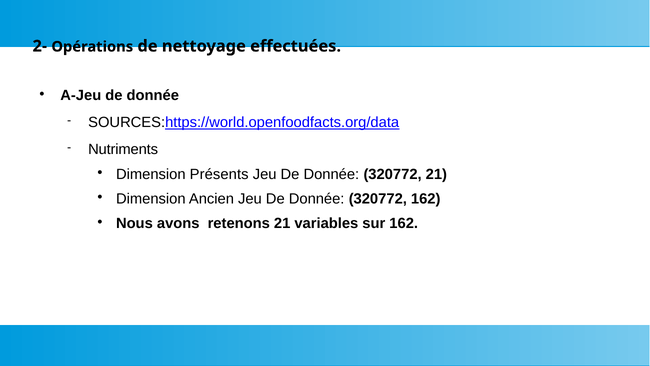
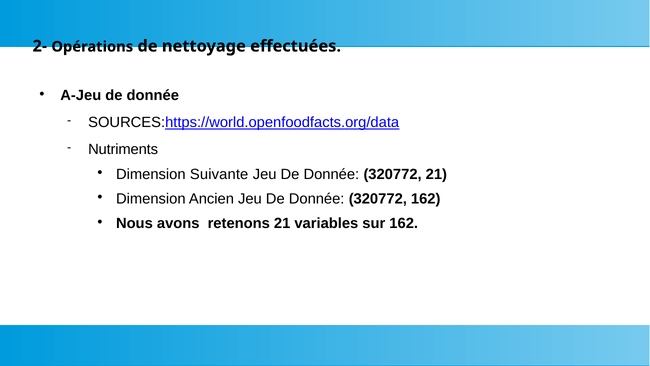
Présents: Présents -> Suivante (219, 174)
